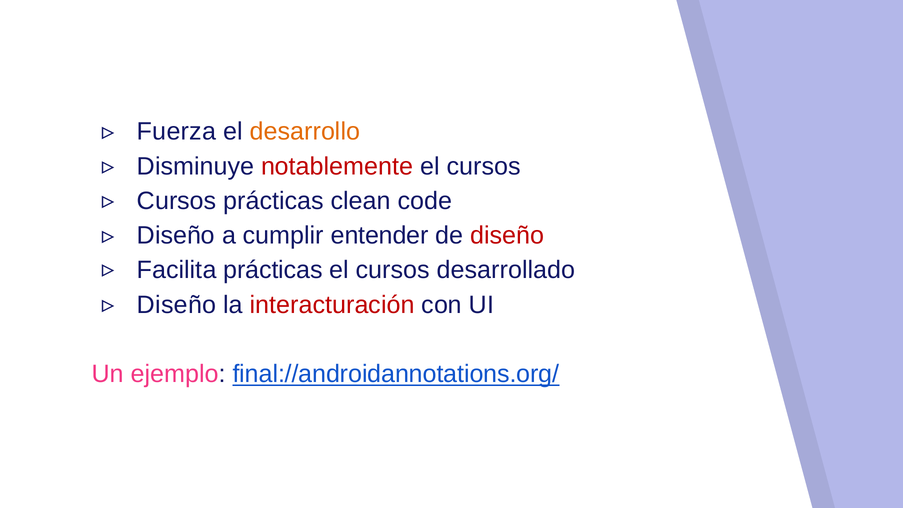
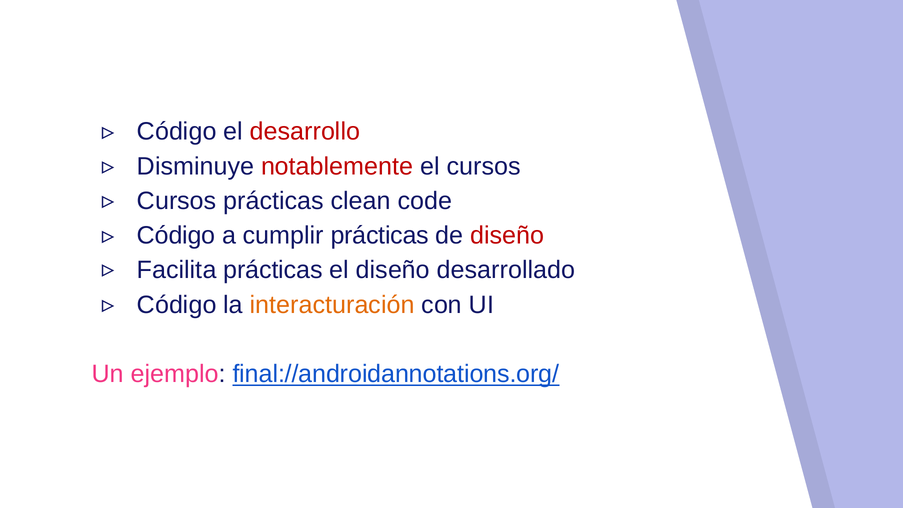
Fuerza: Fuerza -> Código (177, 132)
desarrollo colour: orange -> red (305, 132)
Diseño: Diseño -> Código (176, 236)
cumplir entender: entender -> prácticas (380, 236)
cursos: cursos -> diseño (393, 270)
Diseño: Diseño -> Código (177, 305)
interacturación colour: red -> orange (332, 305)
